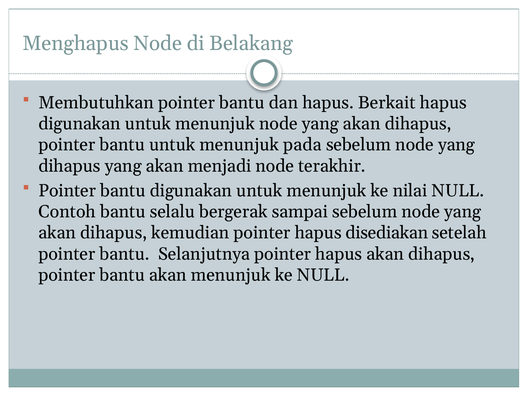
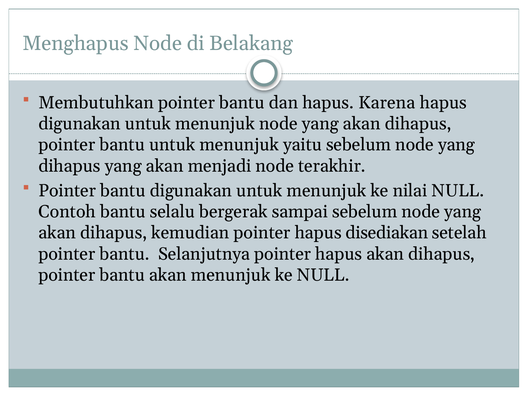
Berkait: Berkait -> Karena (387, 103)
pada: pada -> yaitu (303, 145)
